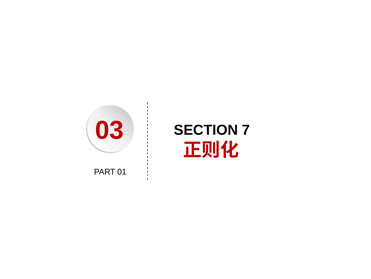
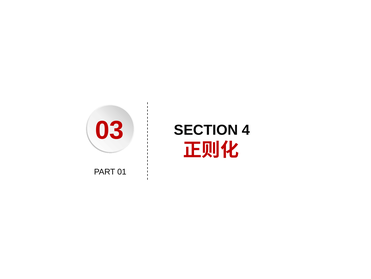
7: 7 -> 4 (246, 130)
